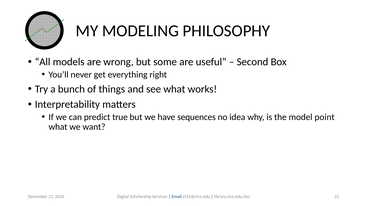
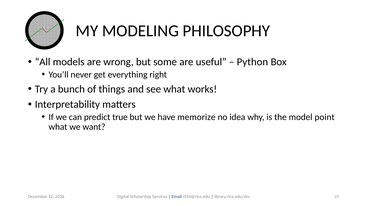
Second: Second -> Python (252, 62)
sequences: sequences -> memorize (196, 117)
